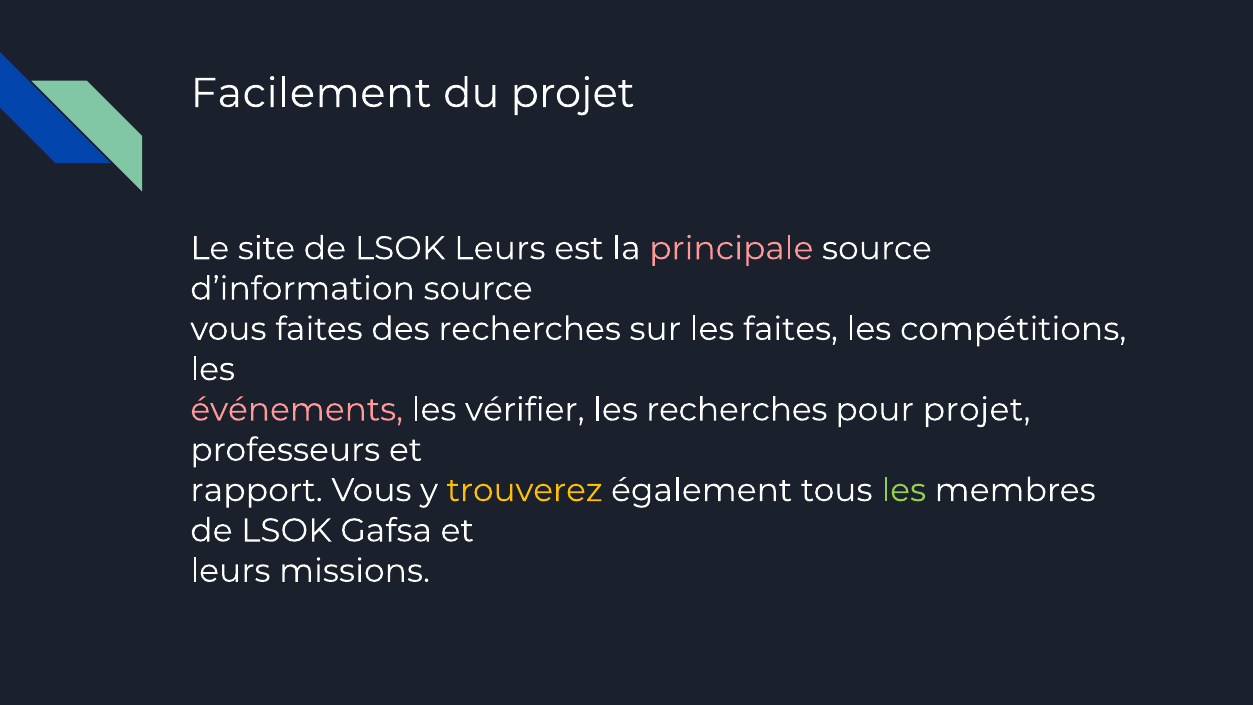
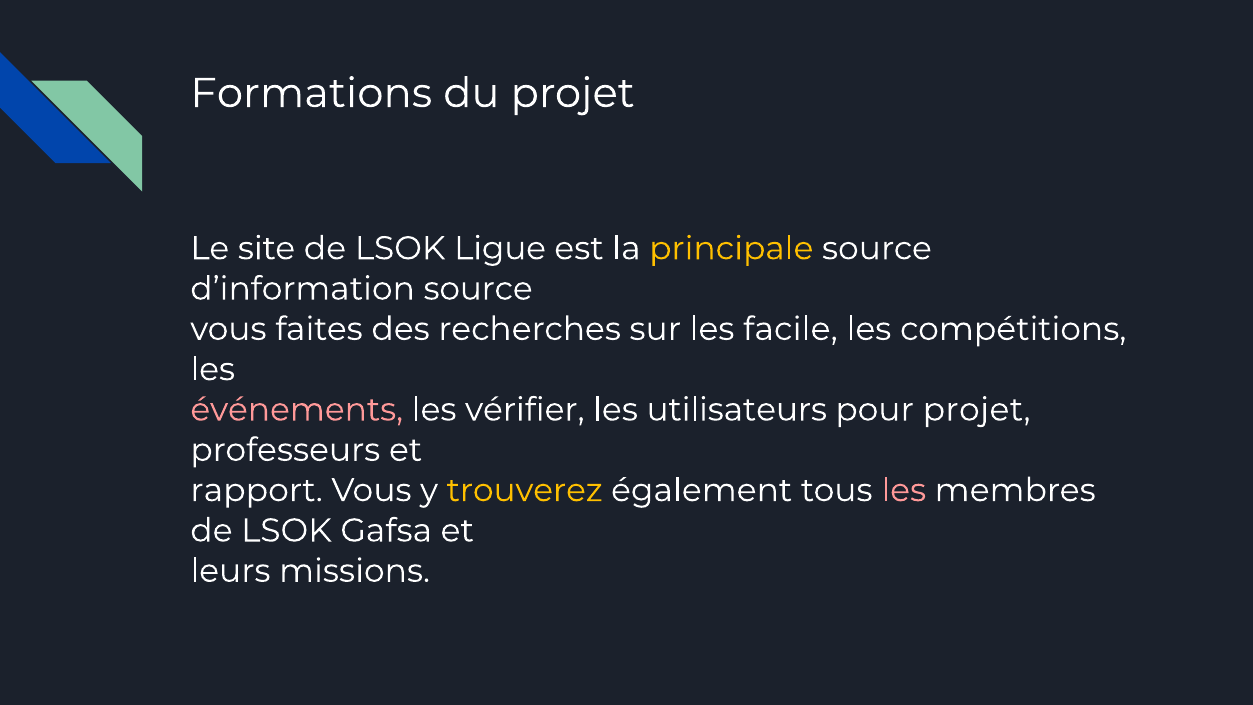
Facilement: Facilement -> Formations (311, 93)
LSOK Leurs: Leurs -> Ligue (500, 248)
principale colour: pink -> yellow (731, 248)
les faites: faites -> facile (790, 329)
les recherches: recherches -> utilisateurs (737, 410)
les colour: light green -> pink (904, 490)
